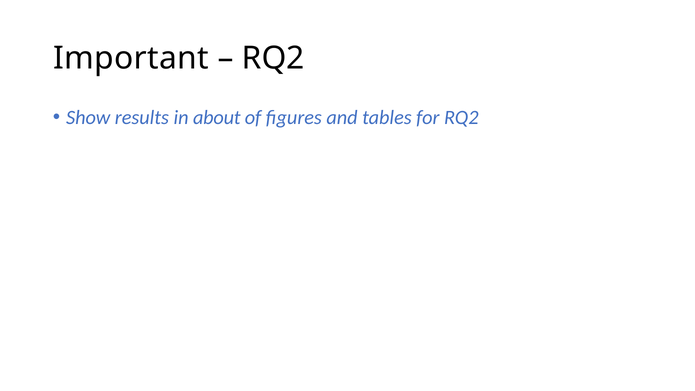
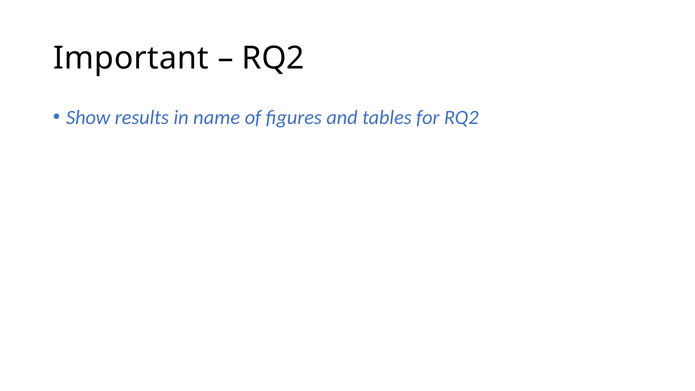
about: about -> name (217, 118)
